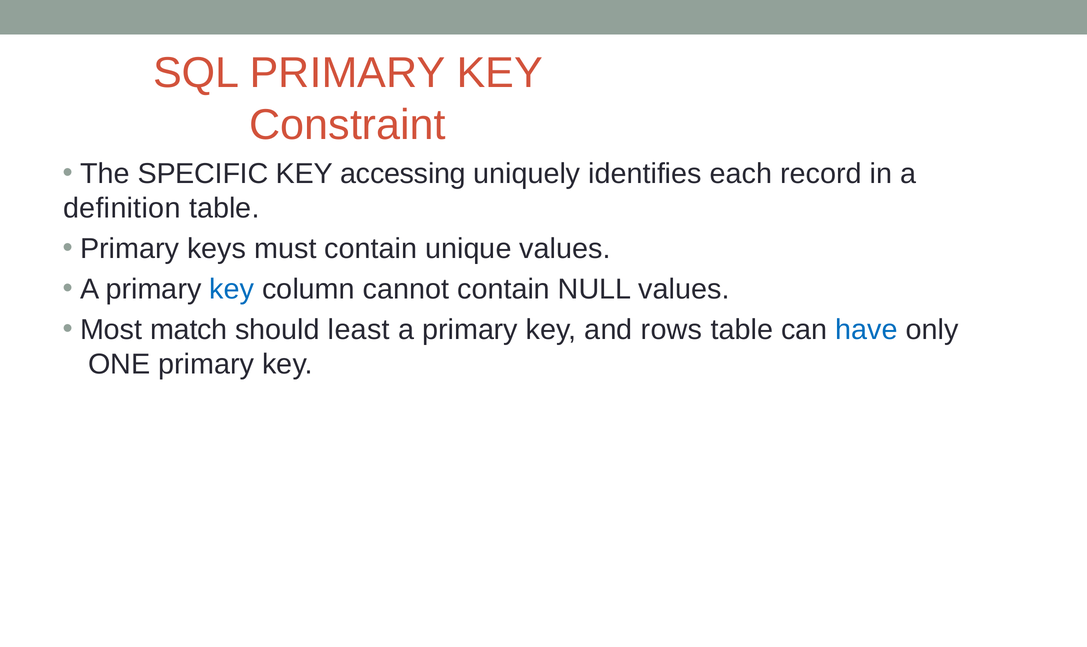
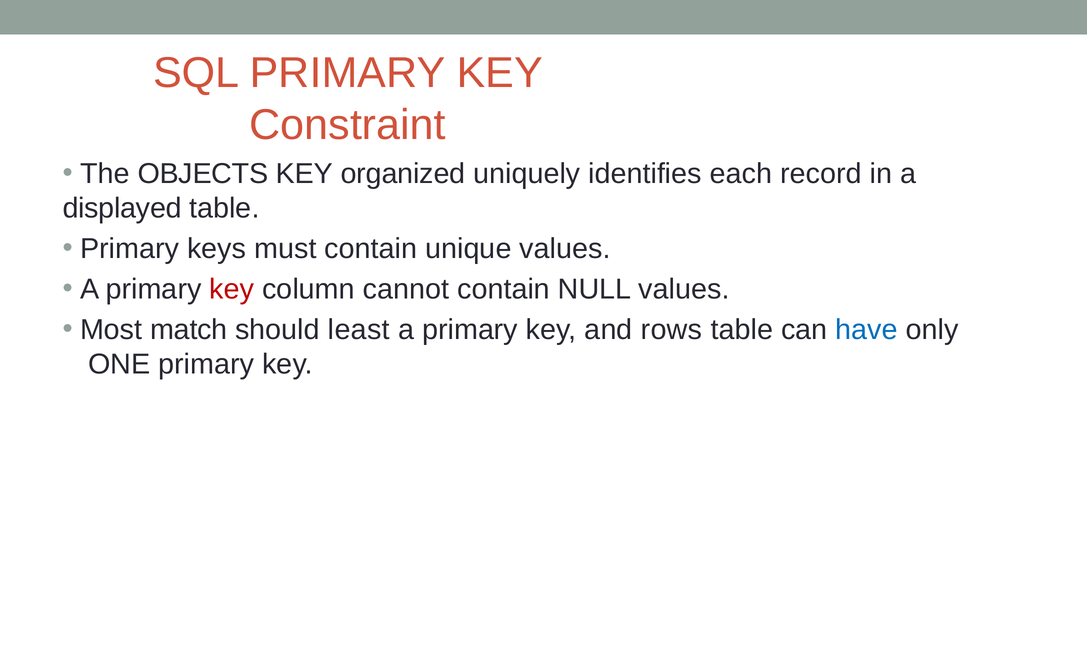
SPECIFIC: SPECIFIC -> OBJECTS (203, 174)
accessing: accessing -> organized (403, 174)
definition: definition -> displayed (122, 208)
key colour: blue -> red (232, 289)
